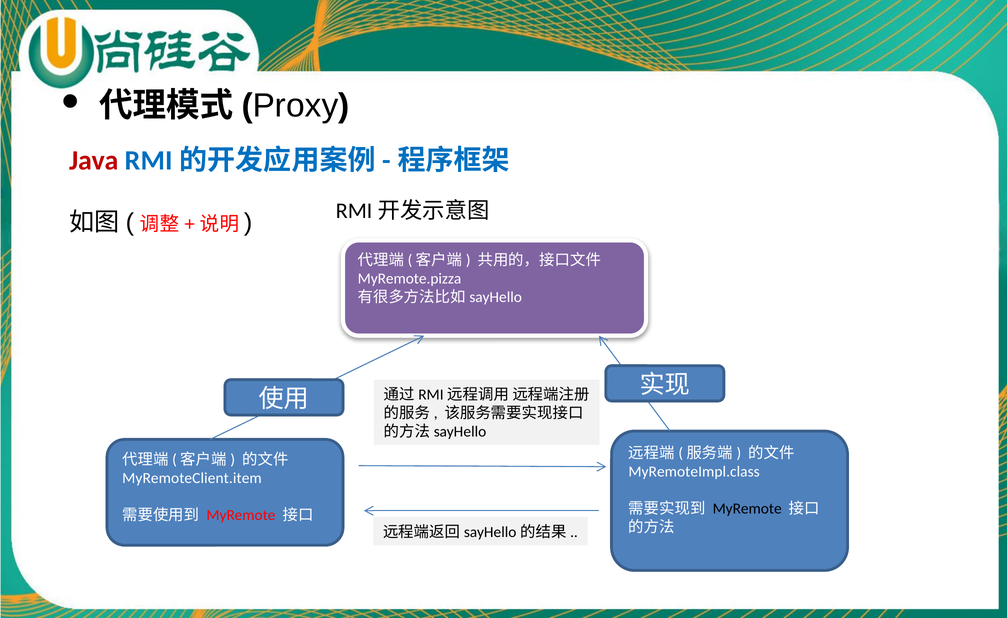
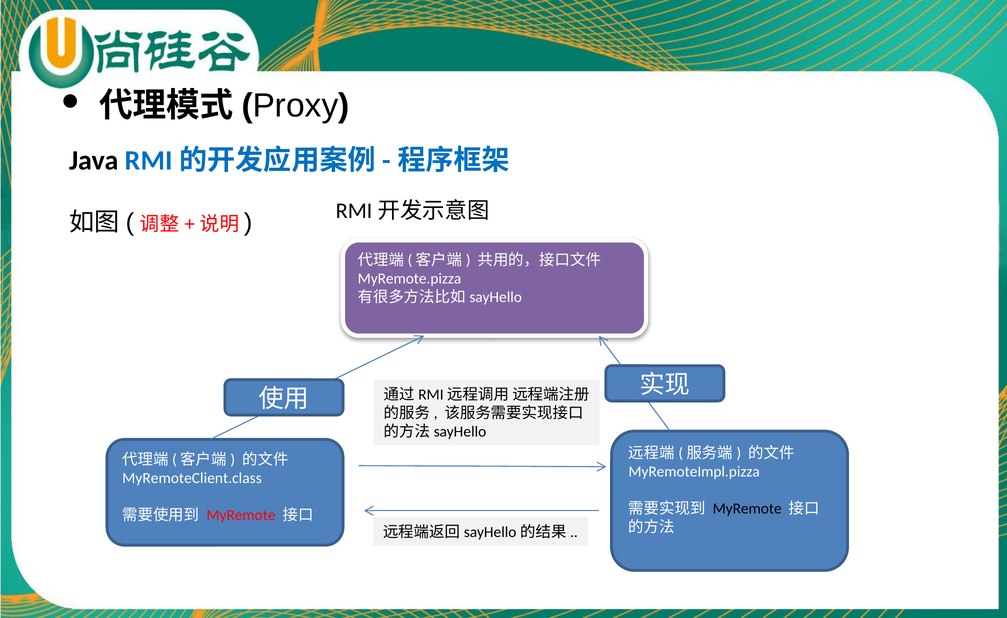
Java colour: red -> black (94, 161)
MyRemoteImpl.class: MyRemoteImpl.class -> MyRemoteImpl.pizza (694, 472)
MyRemoteClient.item: MyRemoteClient.item -> MyRemoteClient.class (192, 479)
